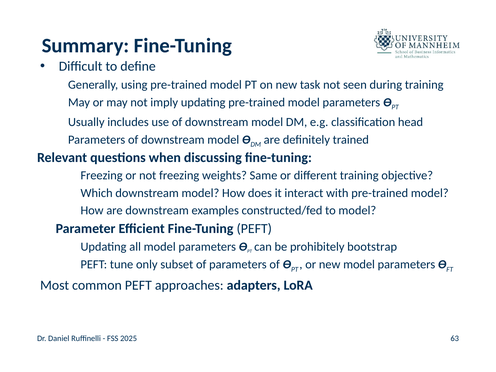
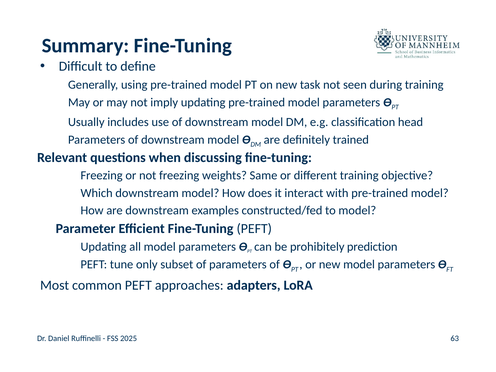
bootstrap: bootstrap -> prediction (372, 247)
